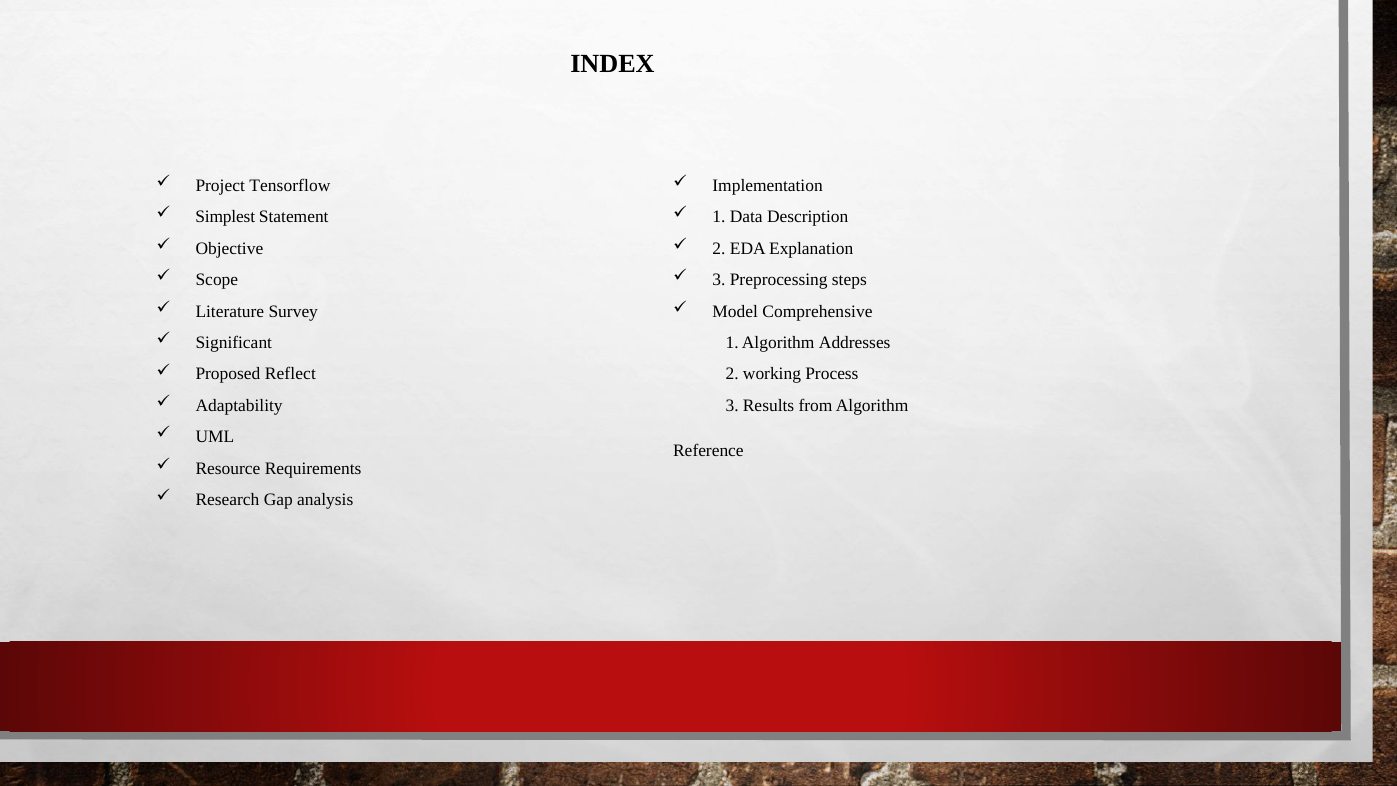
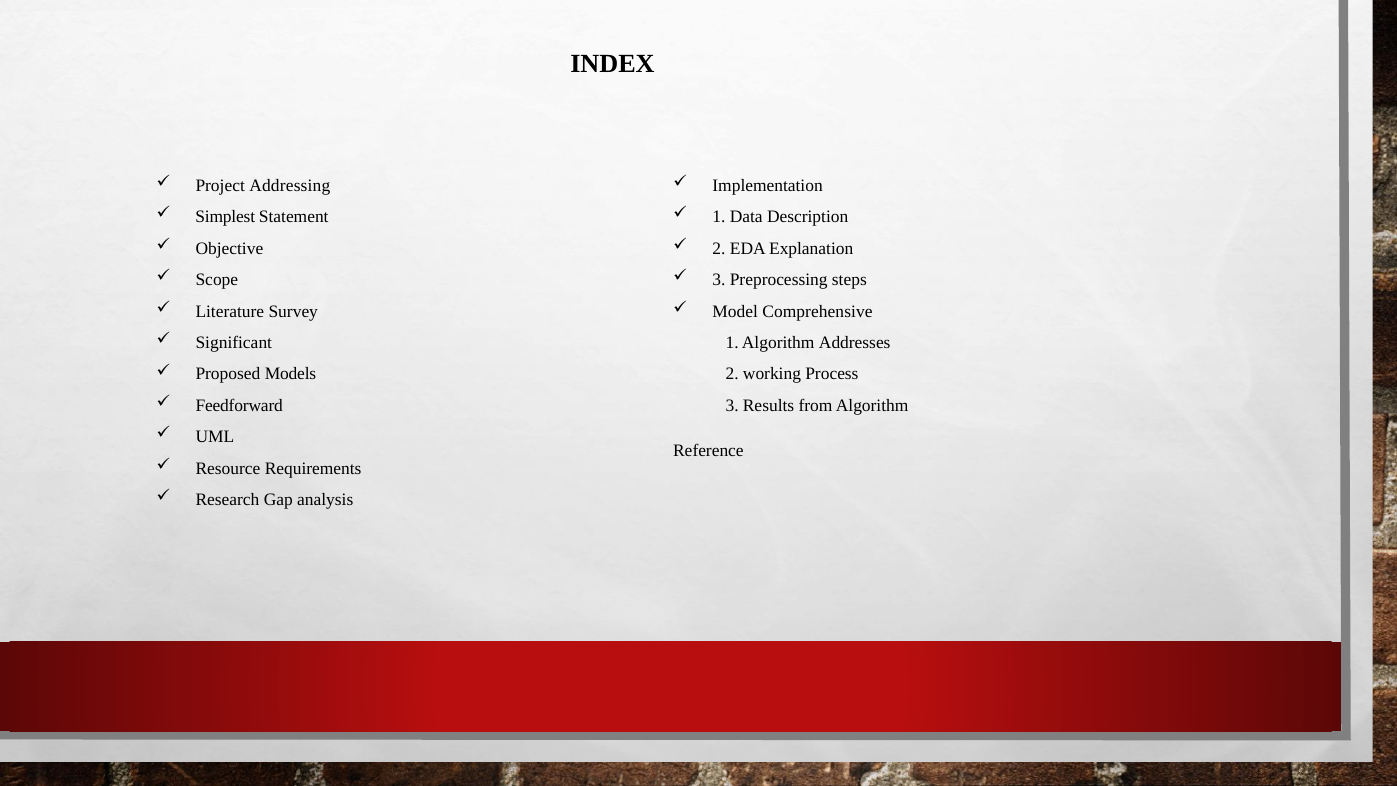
Tensorflow: Tensorflow -> Addressing (290, 185)
Reflect: Reflect -> Models (290, 374)
Adaptability: Adaptability -> Feedforward (239, 405)
